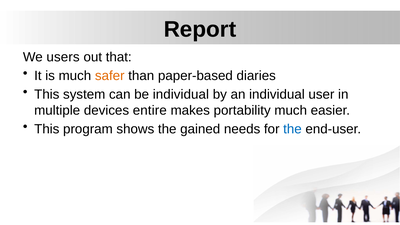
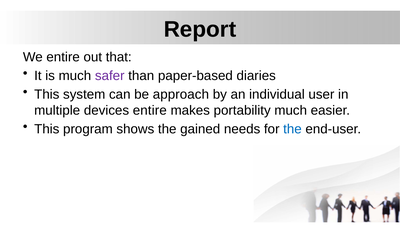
We users: users -> entire (63, 57)
safer colour: orange -> purple (110, 76)
be individual: individual -> approach (181, 94)
